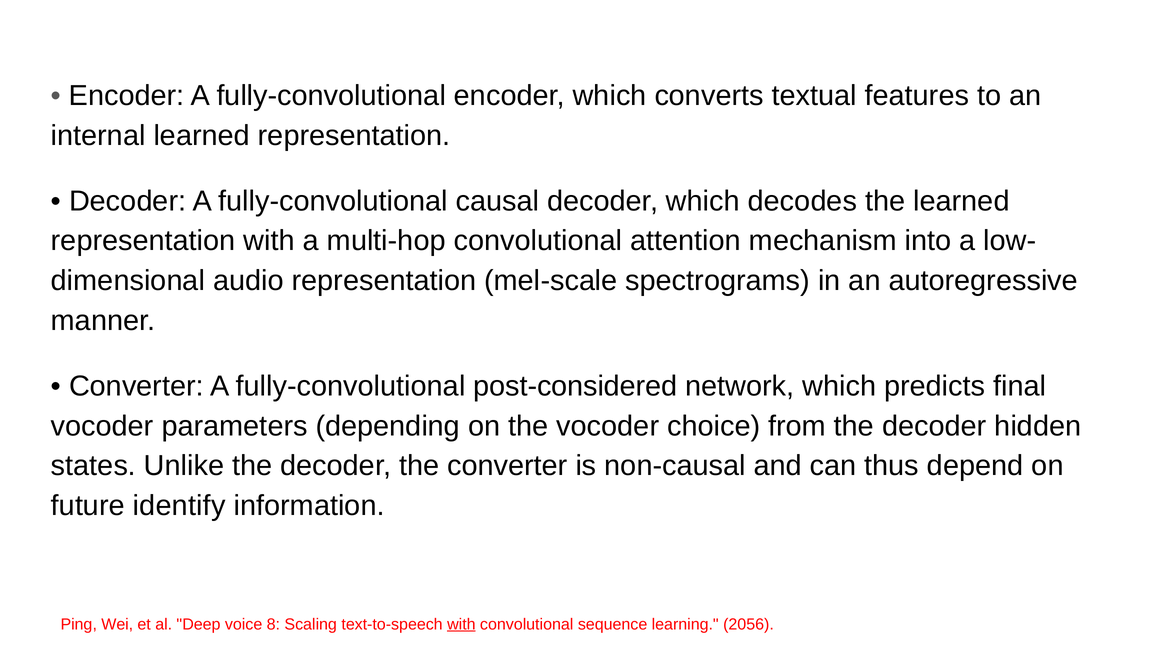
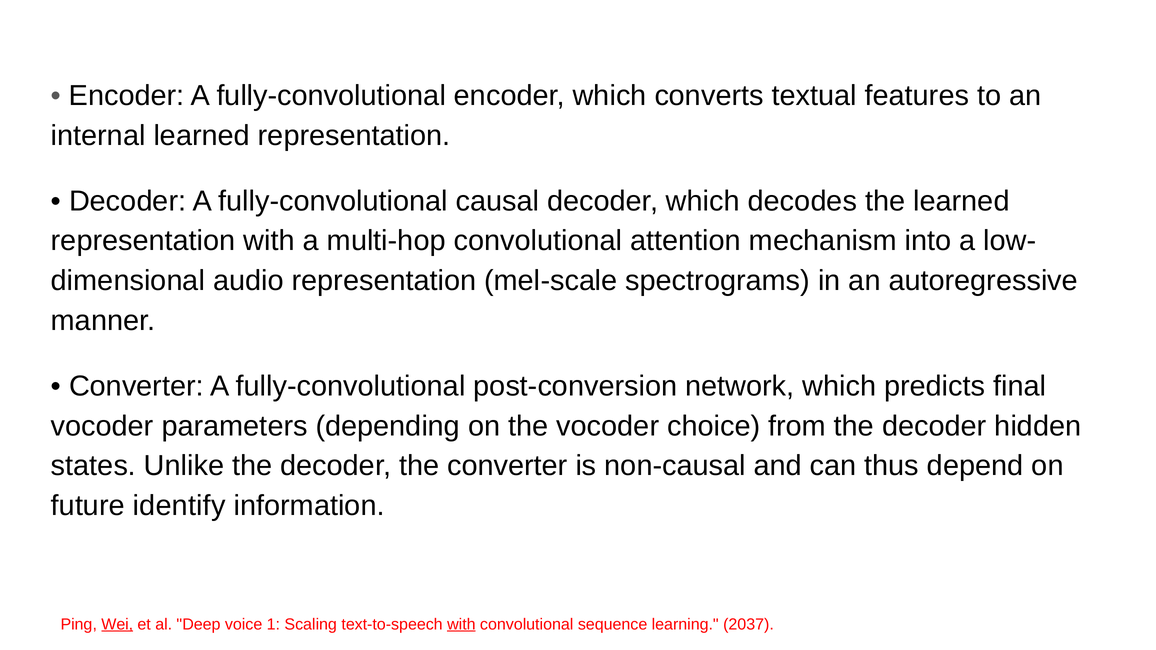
post-considered: post-considered -> post-conversion (575, 386)
Wei underline: none -> present (117, 625)
8: 8 -> 1 (273, 625)
2056: 2056 -> 2037 (748, 625)
